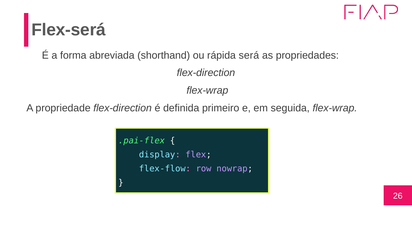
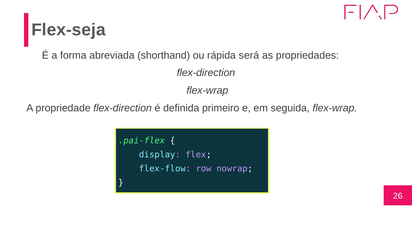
Flex-será: Flex-será -> Flex-seja (69, 30)
